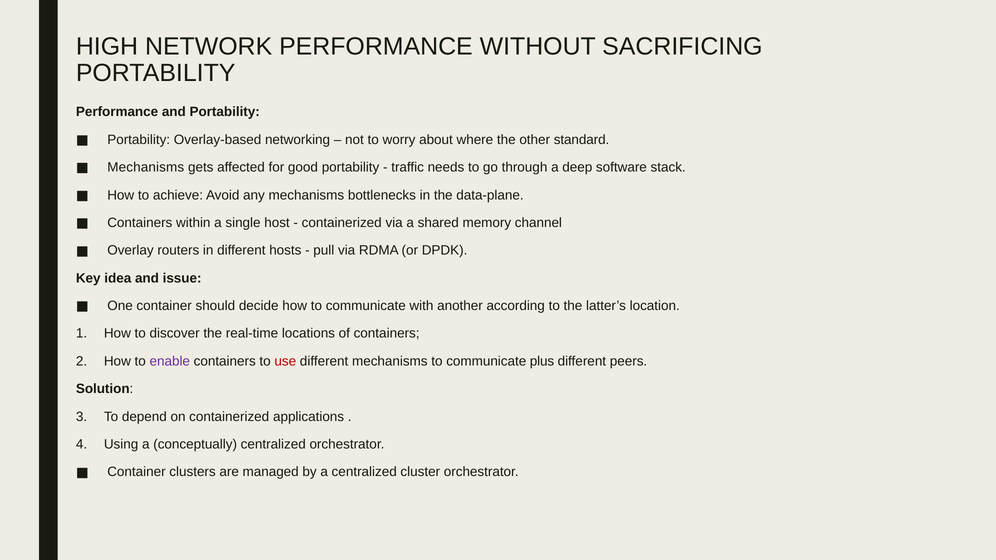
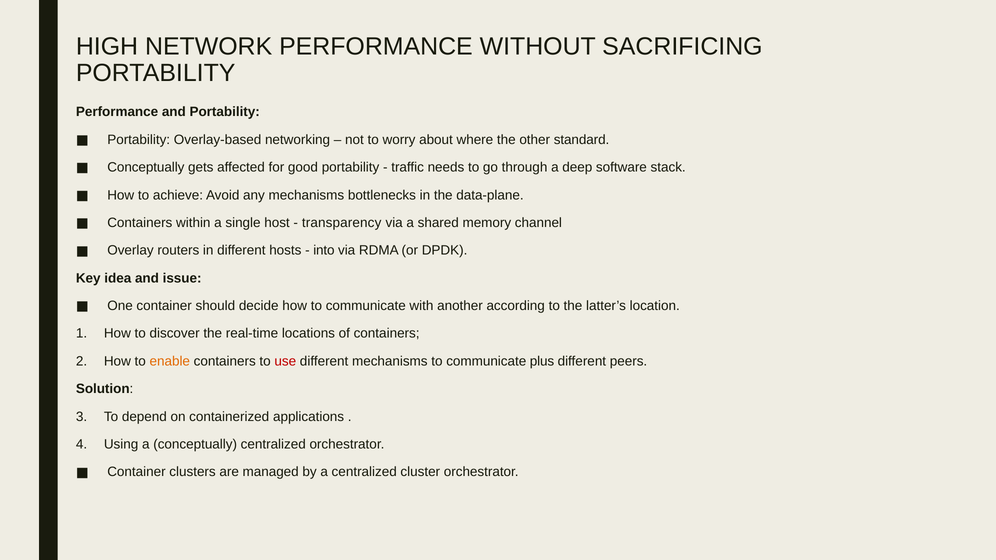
Mechanisms: Mechanisms -> Conceptually (146, 167)
containerized: containerized -> transparency (342, 223)
pull: pull -> into (324, 251)
enable colour: purple -> orange (170, 361)
